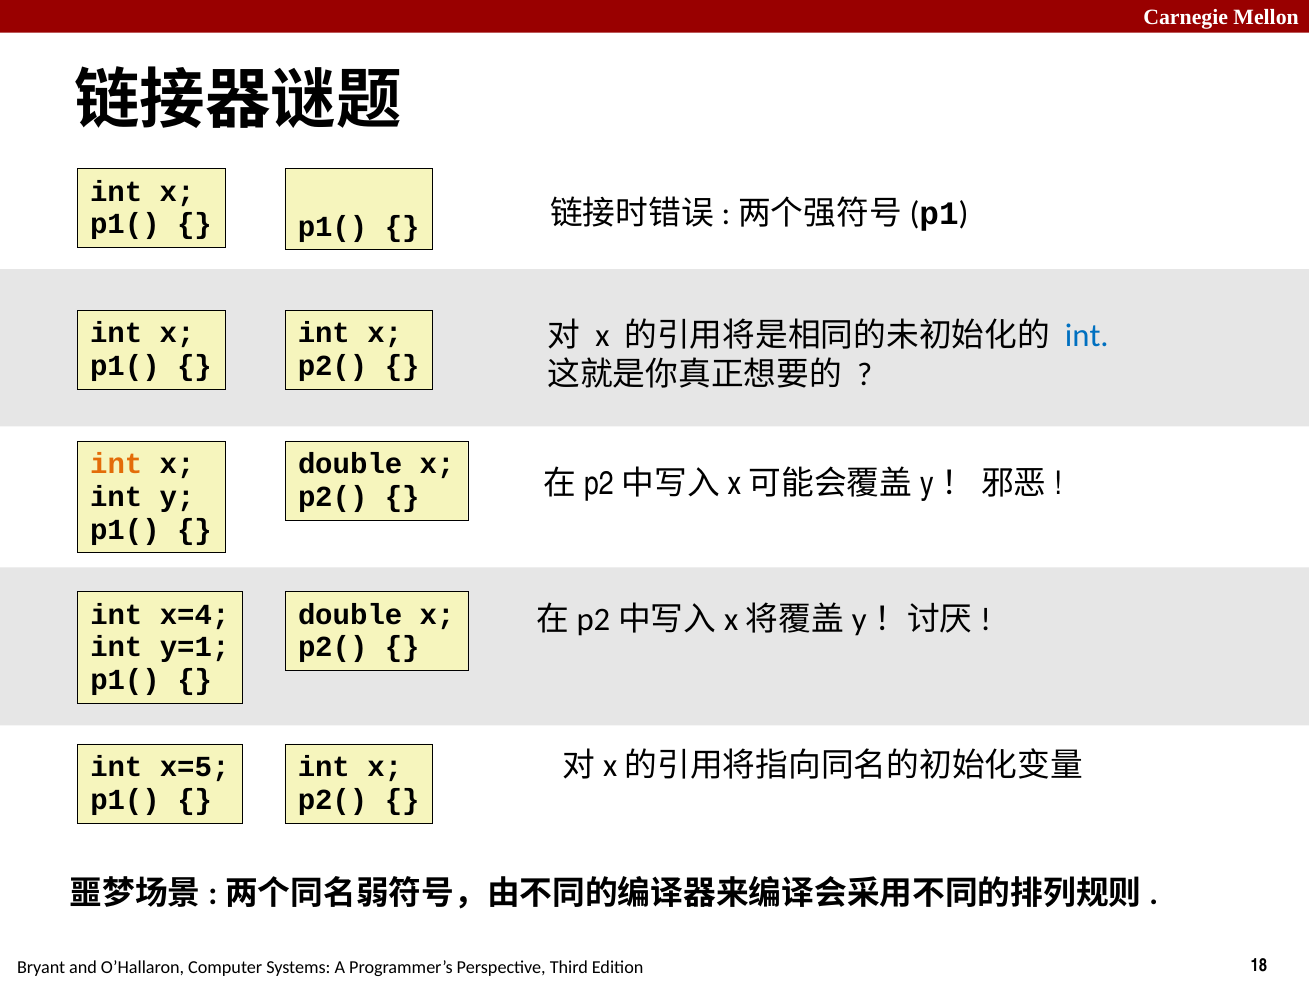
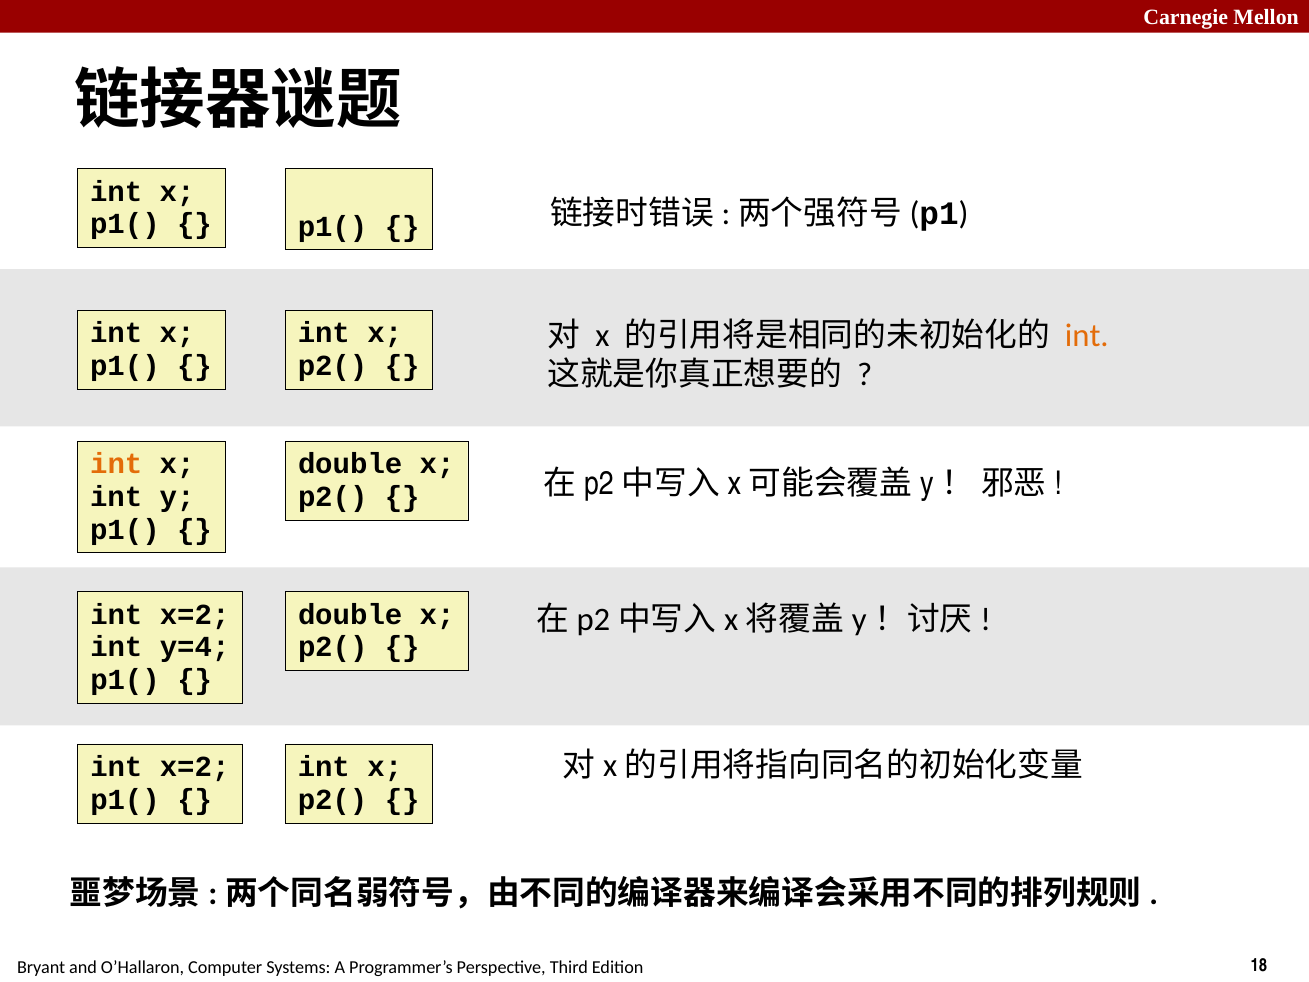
int colour: blue -> orange (1087, 336)
x=4: x=4 -> x=2 (195, 614)
y=1: y=1 -> y=4 (195, 647)
x=5: x=5 -> x=2 (195, 767)
